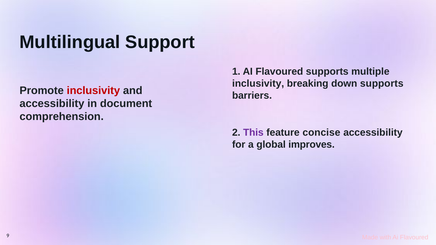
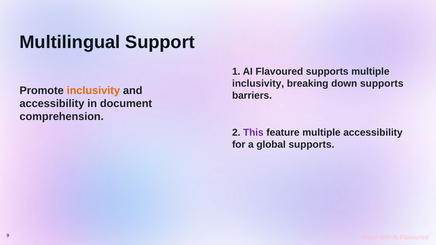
inclusivity colour: red -> orange (93, 91)
feature concise: concise -> multiple (321, 133)
global improves: improves -> supports (311, 145)
